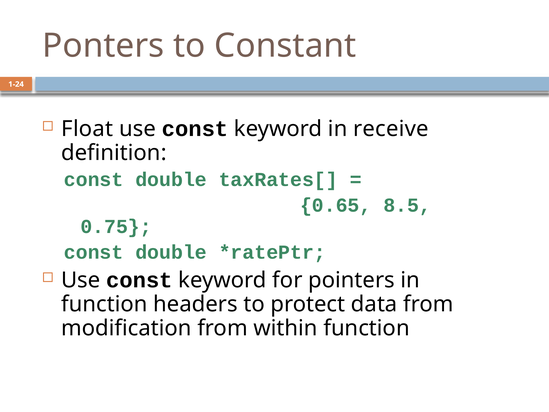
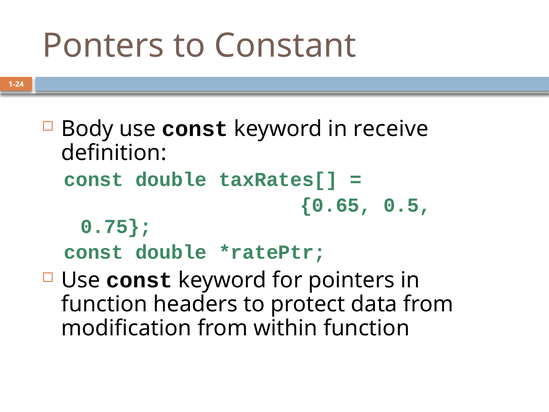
Float: Float -> Body (87, 129)
8.5: 8.5 -> 0.5 (407, 205)
